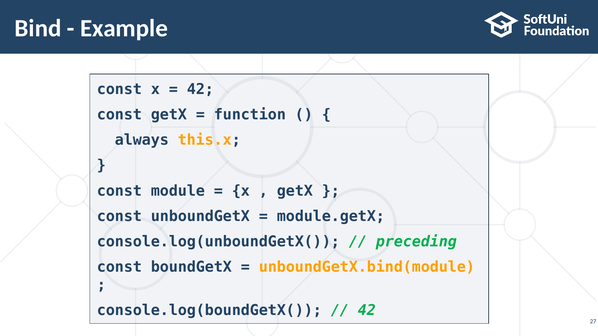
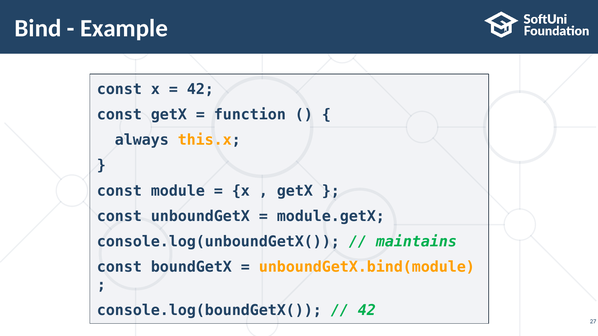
preceding: preceding -> maintains (416, 242)
